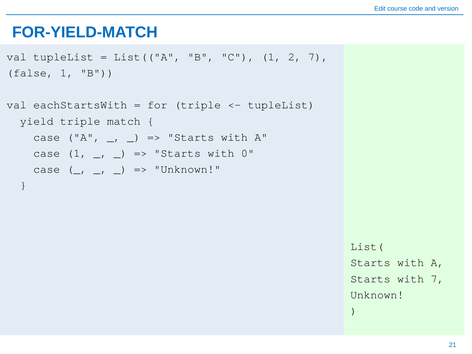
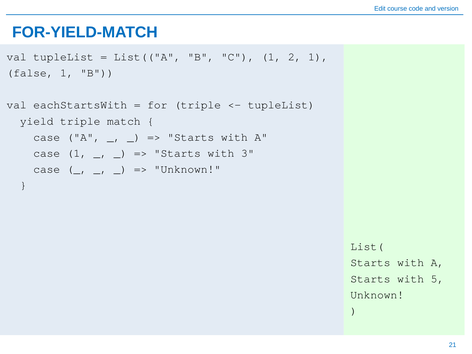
2 7: 7 -> 1 (318, 57)
0: 0 -> 3 (248, 153)
with 7: 7 -> 5 (437, 279)
